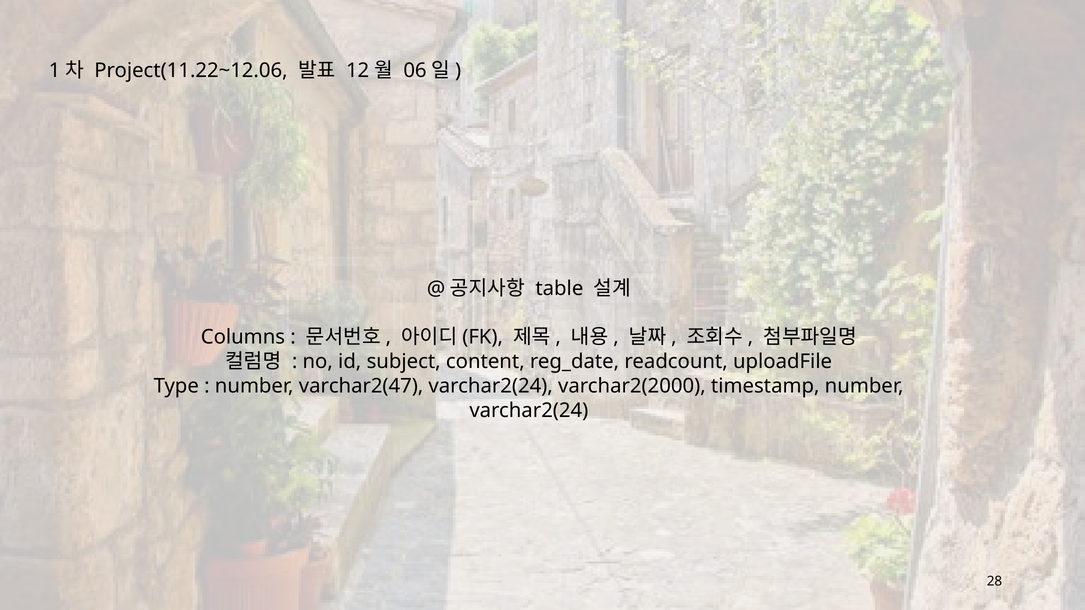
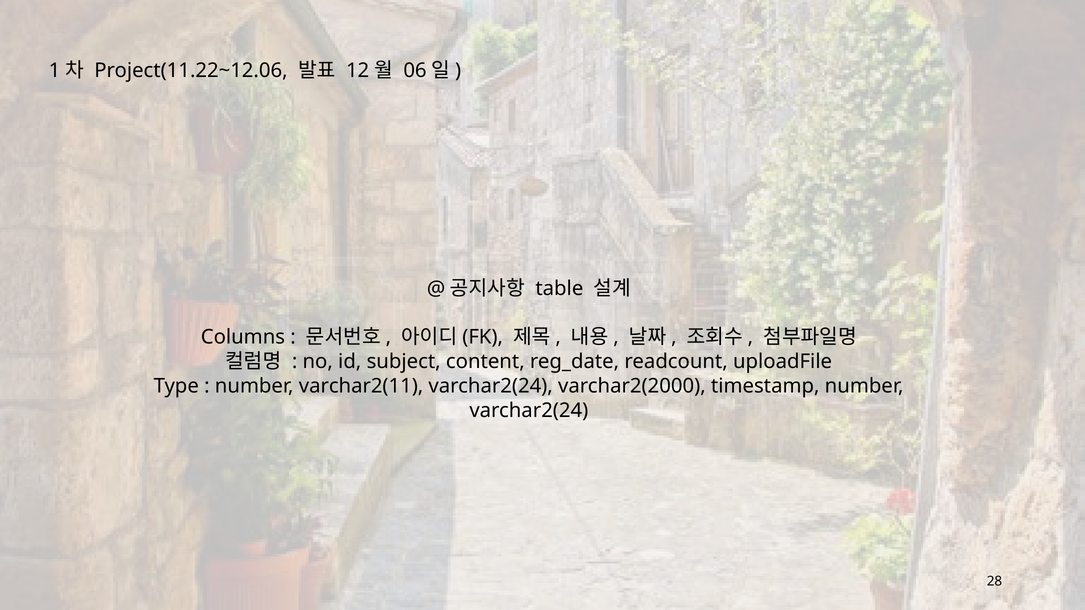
varchar2(47: varchar2(47 -> varchar2(11 (361, 386)
